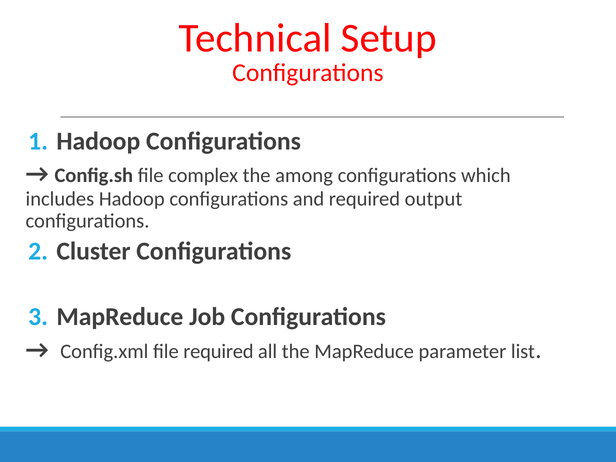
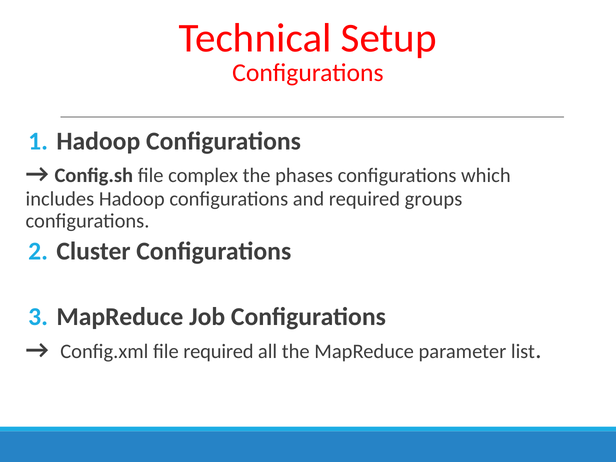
among: among -> phases (304, 176)
output: output -> groups (434, 199)
